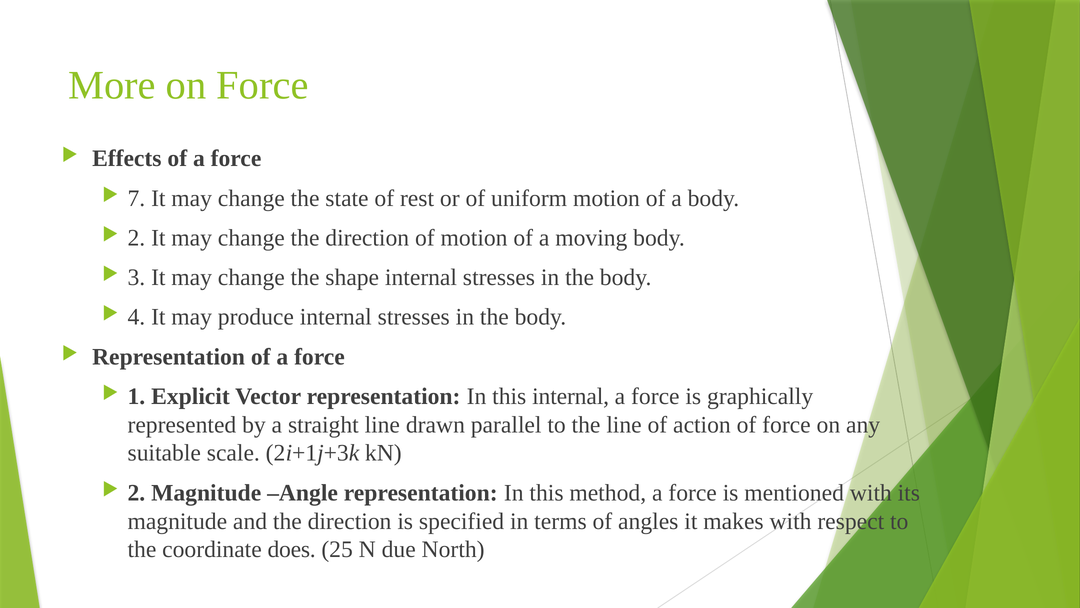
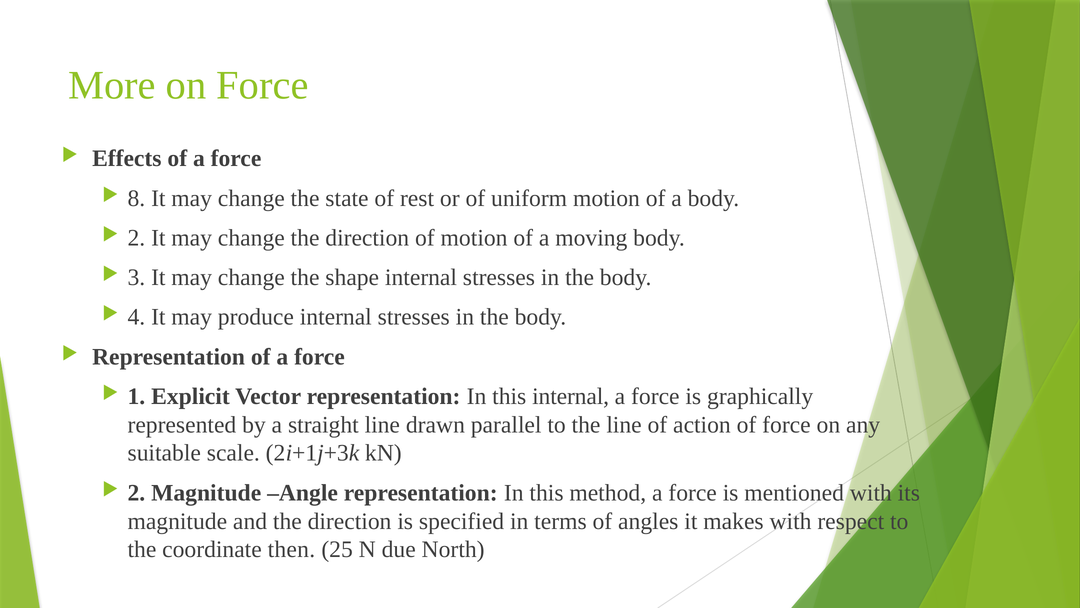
7: 7 -> 8 (136, 198)
does: does -> then (291, 549)
